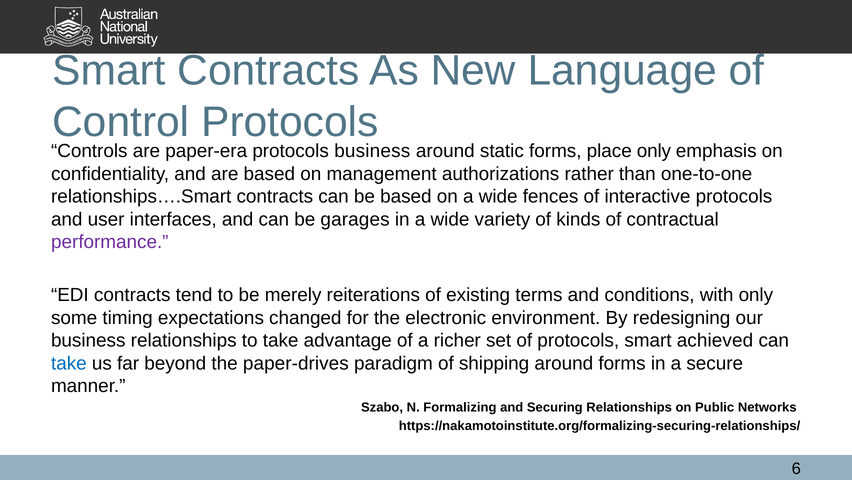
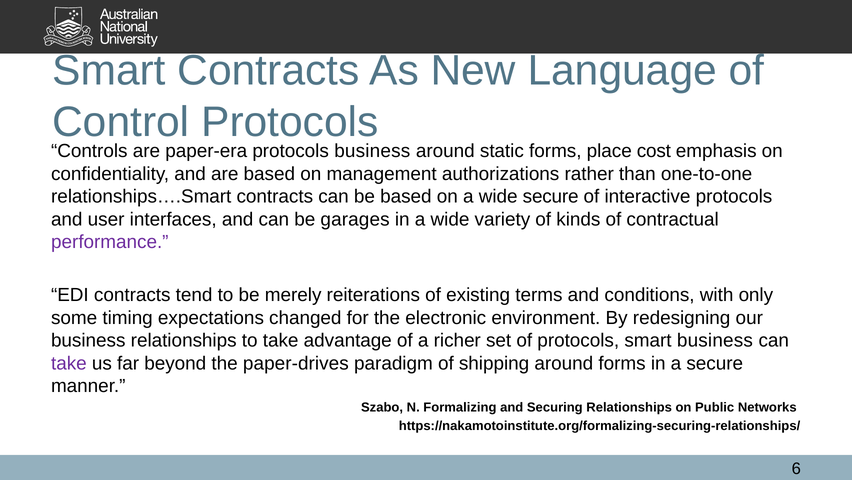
place only: only -> cost (654, 151)
wide fences: fences -> secure (551, 196)
smart achieved: achieved -> business (715, 340)
take colour: blue -> purple (69, 363)
